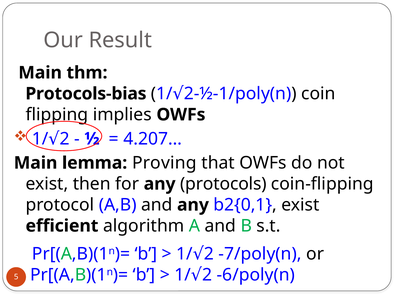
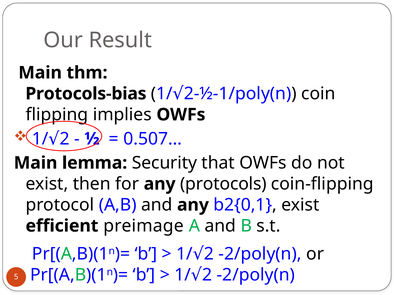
4.207…: 4.207… -> 0.507… (153, 139)
Proving: Proving -> Security (164, 163)
algorithm: algorithm -> preimage (144, 226)
-7/poly(n: -7/poly(n -> -2/poly(n (260, 254)
-6/poly(n: -6/poly(n -> -2/poly(n (256, 275)
